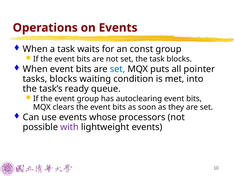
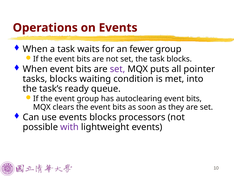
const: const -> fewer (142, 49)
set colour: blue -> purple (118, 69)
events whose: whose -> blocks (103, 117)
